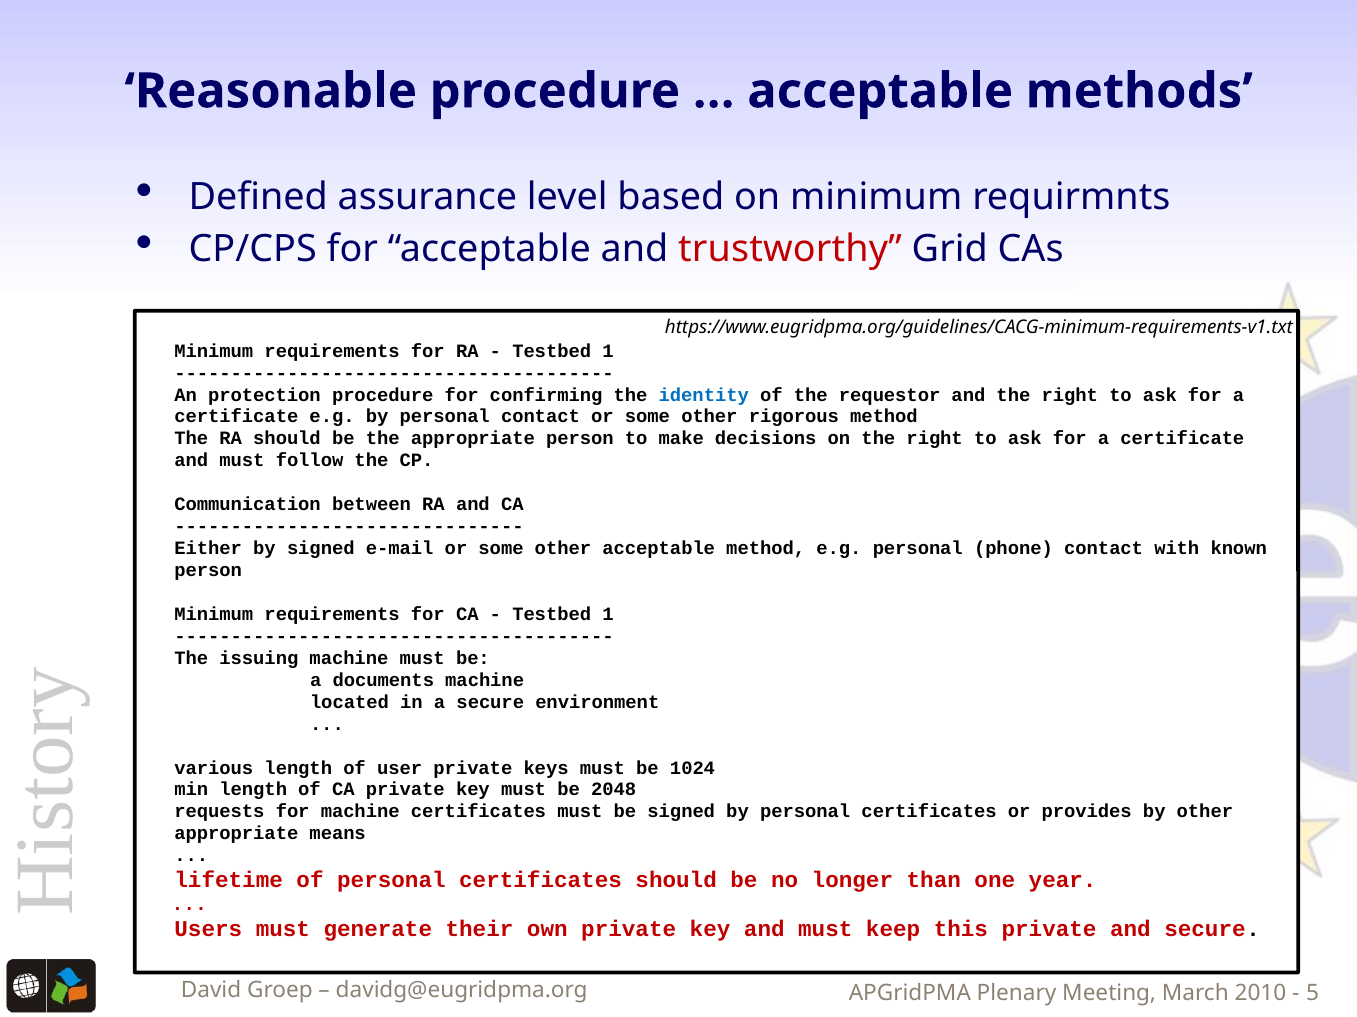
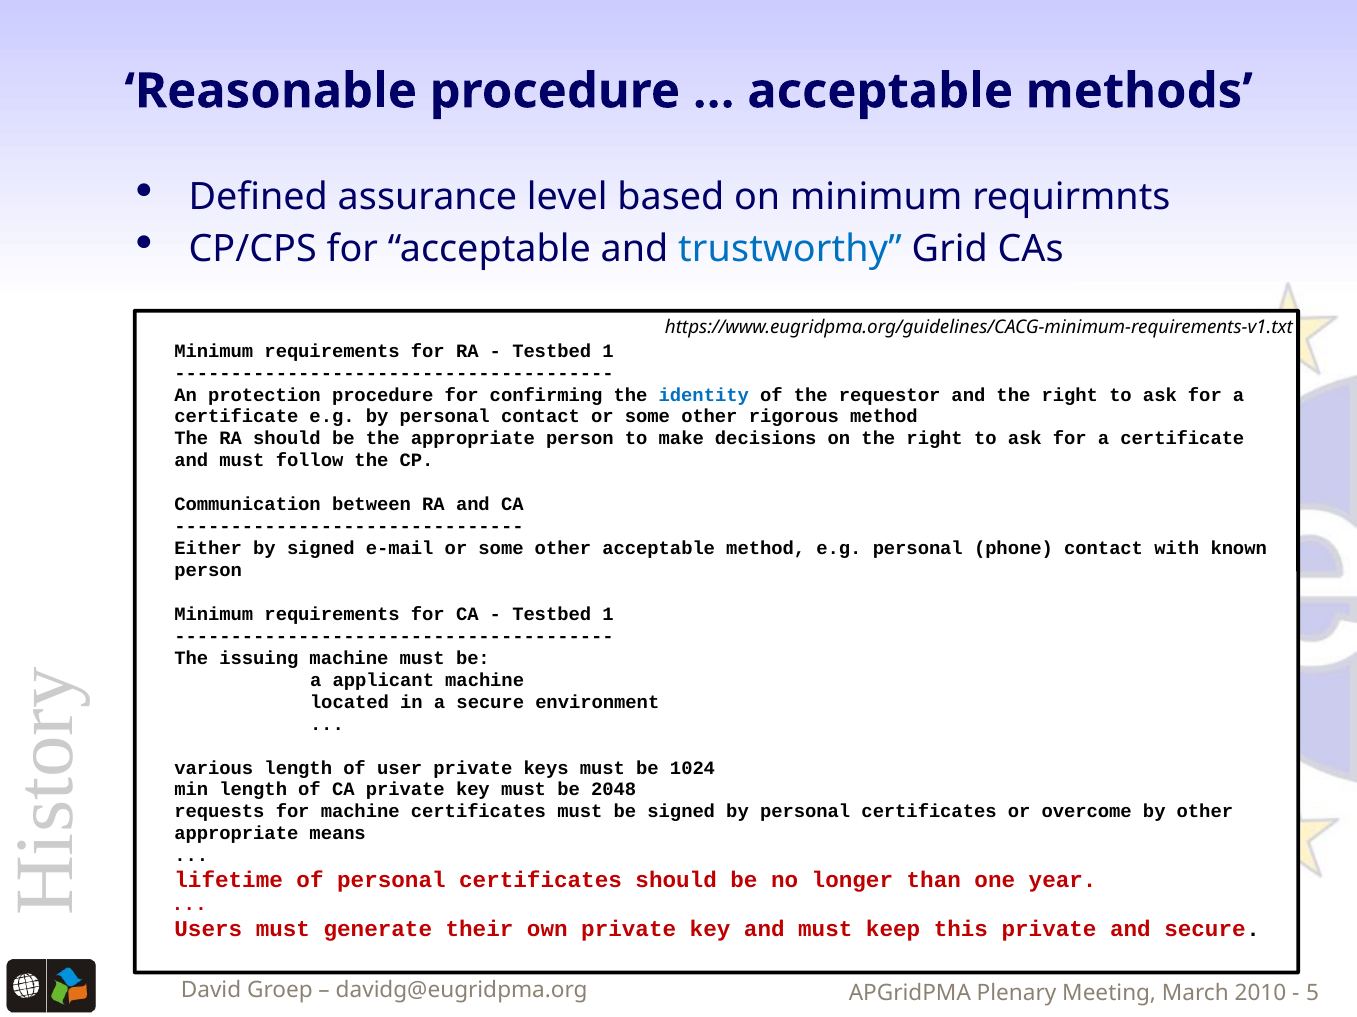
trustworthy colour: red -> blue (790, 250)
documents: documents -> applicant (383, 681)
provides: provides -> overcome (1087, 812)
